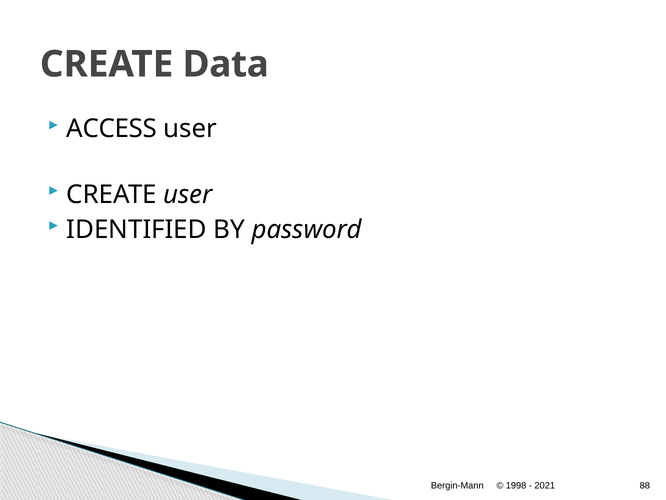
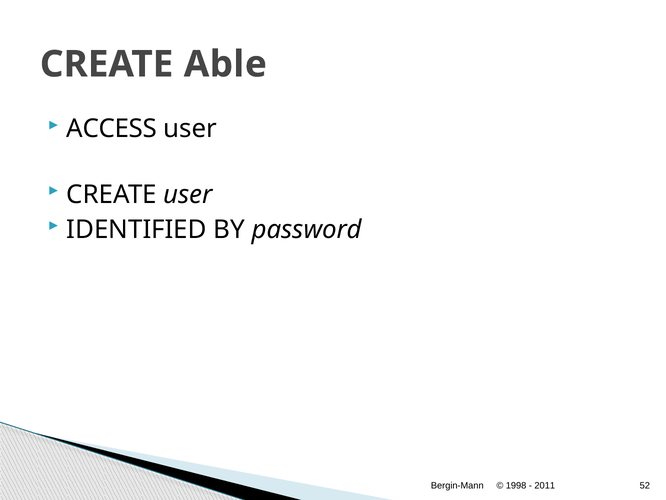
Data: Data -> Able (225, 64)
88: 88 -> 52 (645, 485)
2021: 2021 -> 2011 (545, 485)
